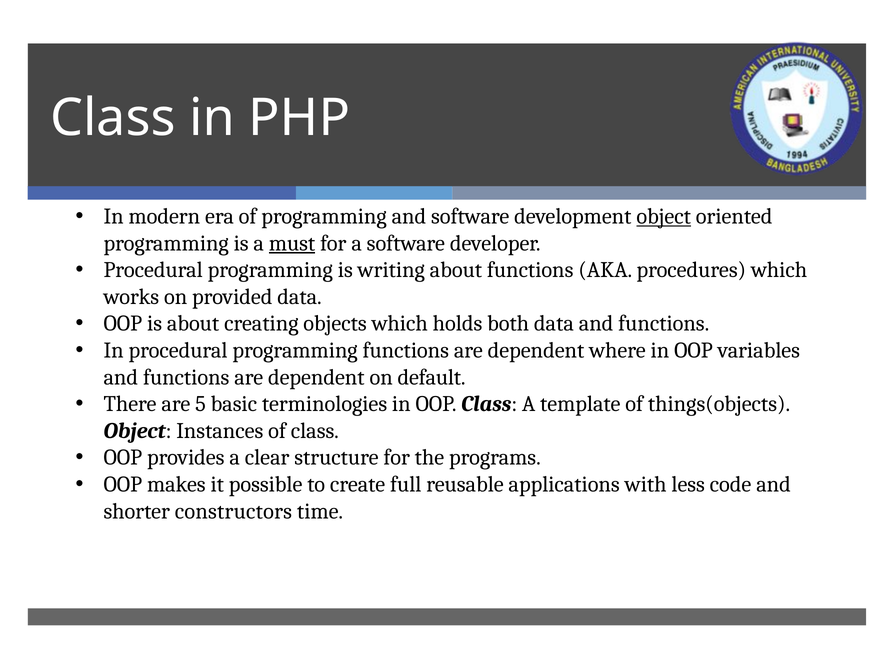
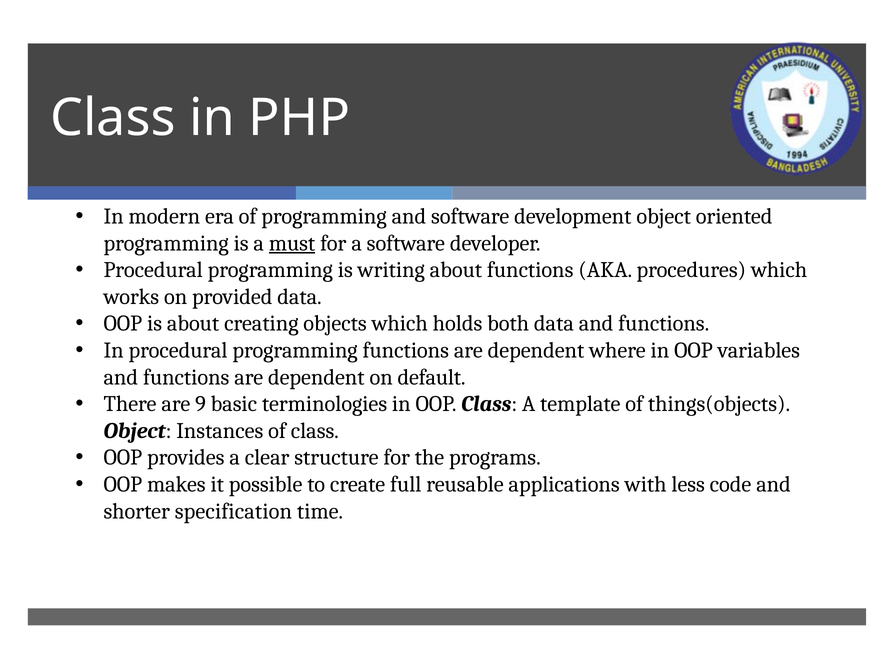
object underline: present -> none (664, 217)
5: 5 -> 9 (201, 404)
constructors: constructors -> specification (233, 512)
